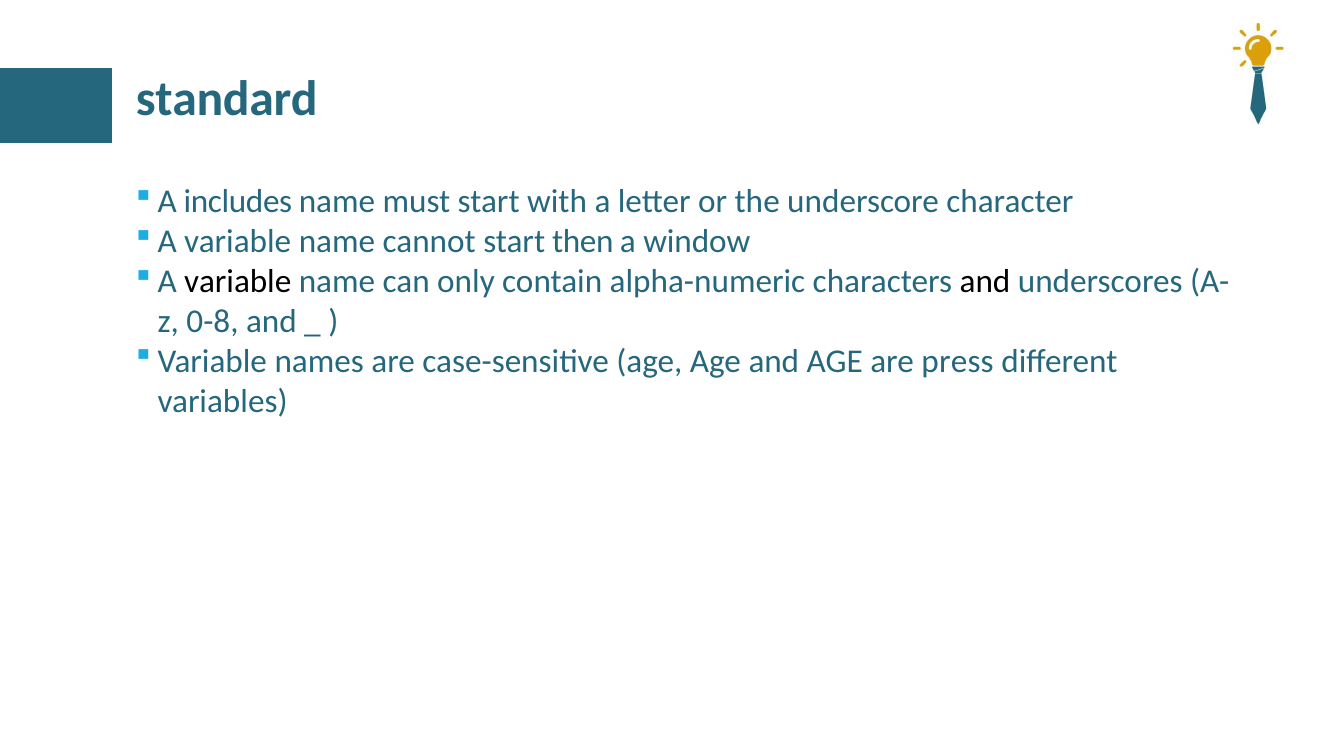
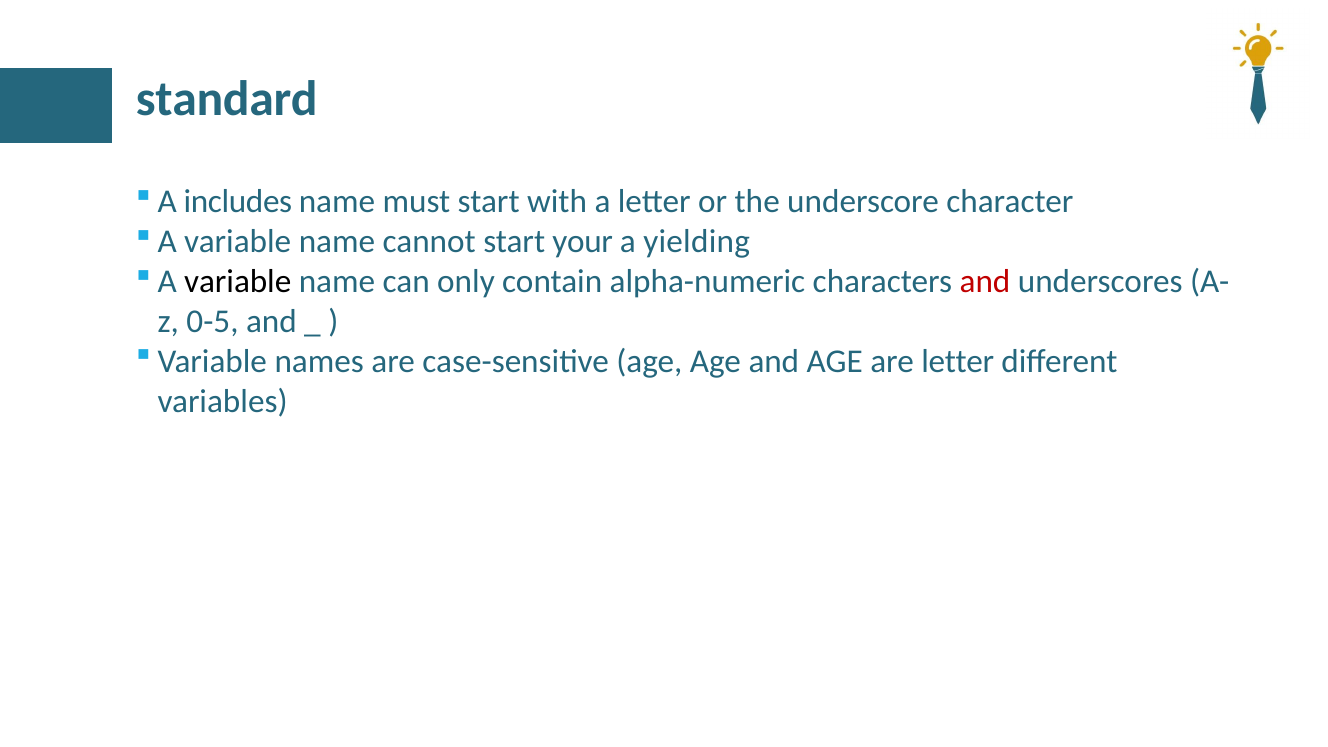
then: then -> your (583, 242)
window: window -> yielding (697, 242)
and colour: black -> red (985, 282)
0-8: 0-8 -> 0-5 (213, 321)
are press: press -> letter (958, 361)
